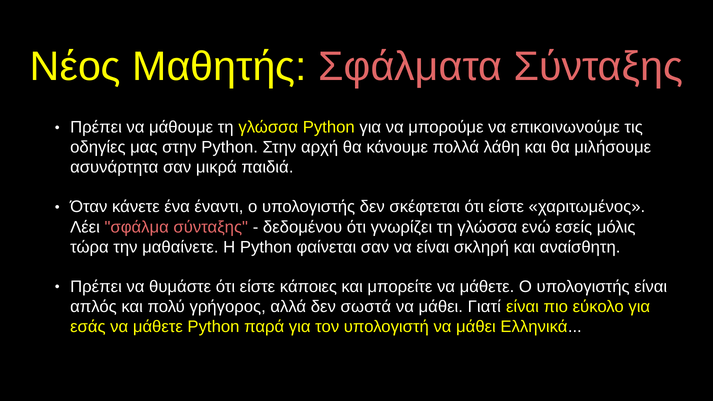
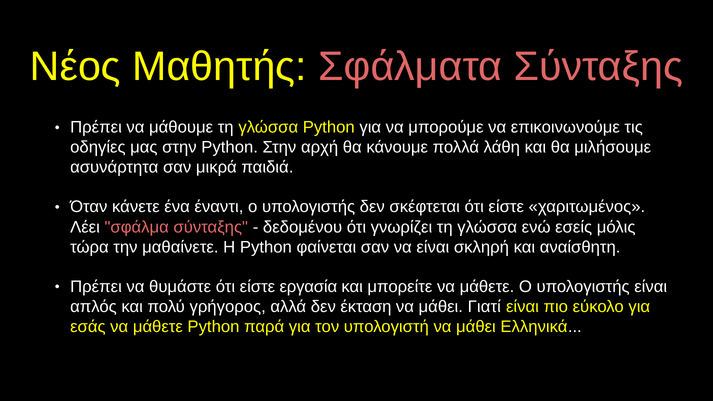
κάποιες: κάποιες -> εργασία (308, 287)
σωστά: σωστά -> έκταση (366, 307)
